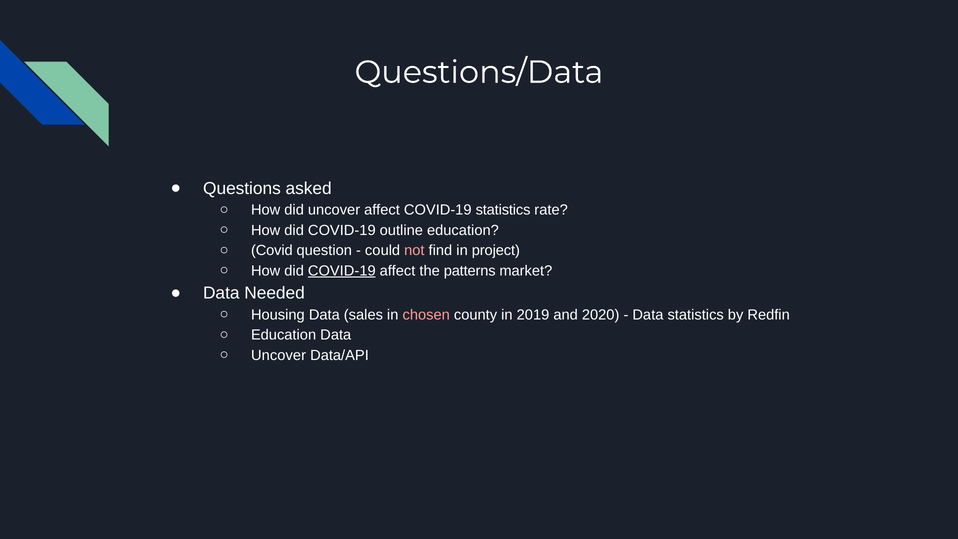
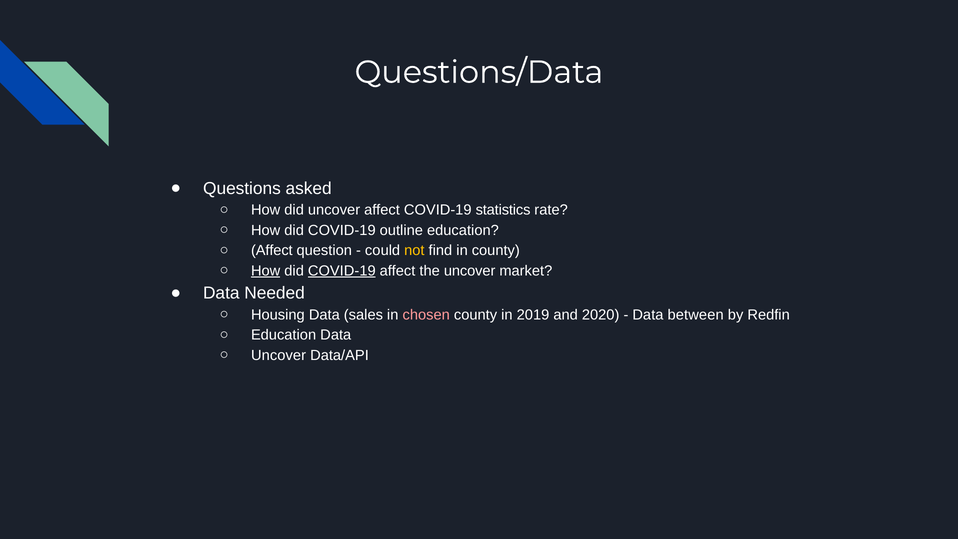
Covid: Covid -> Affect (272, 251)
not colour: pink -> yellow (414, 251)
in project: project -> county (496, 251)
How underline: none -> present (266, 271)
the patterns: patterns -> uncover (470, 271)
Data statistics: statistics -> between (696, 315)
